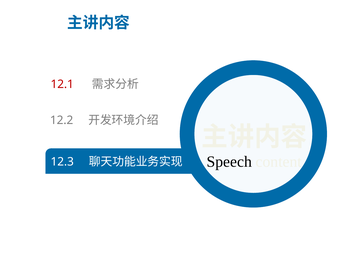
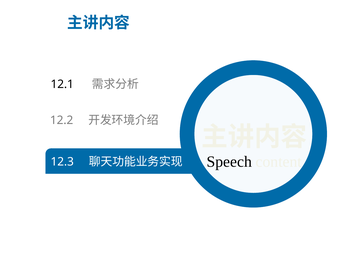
12.1 colour: red -> black (62, 84)
